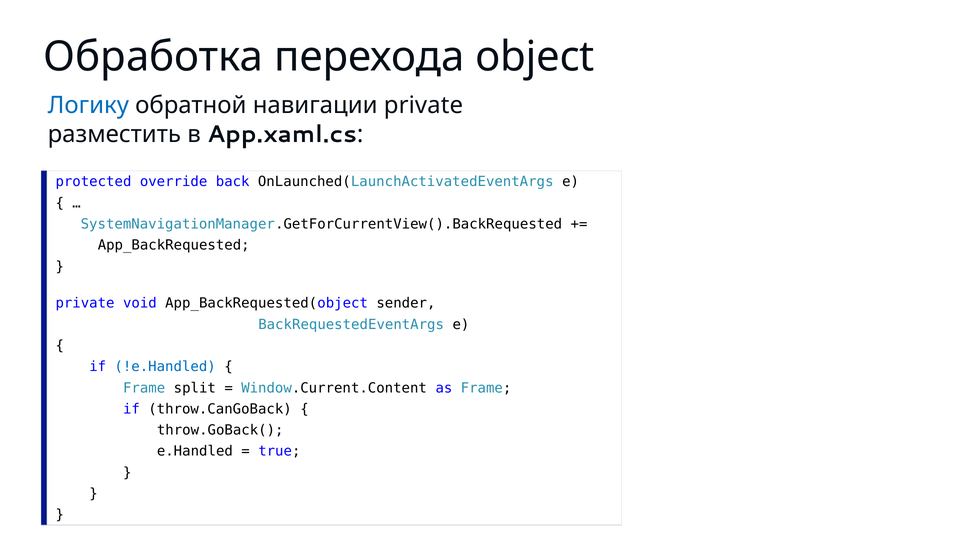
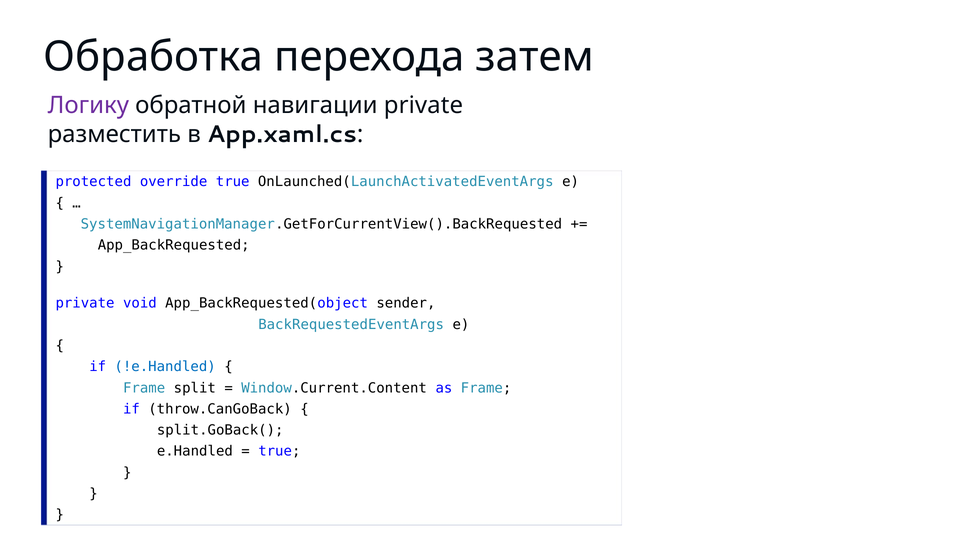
object: object -> затем (535, 57)
Логику colour: blue -> purple (88, 105)
override back: back -> true (233, 182)
throw.GoBack(: throw.GoBack( -> split.GoBack( (220, 430)
